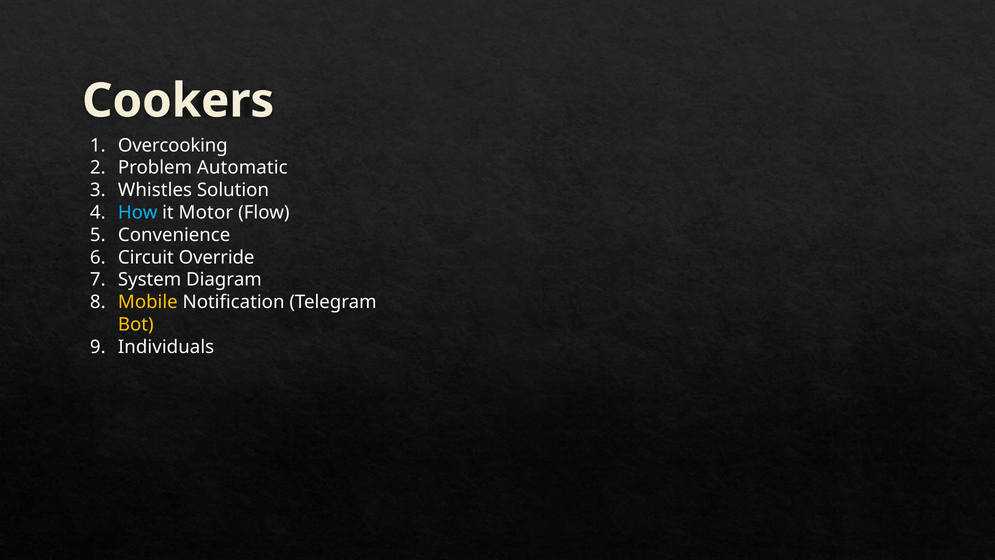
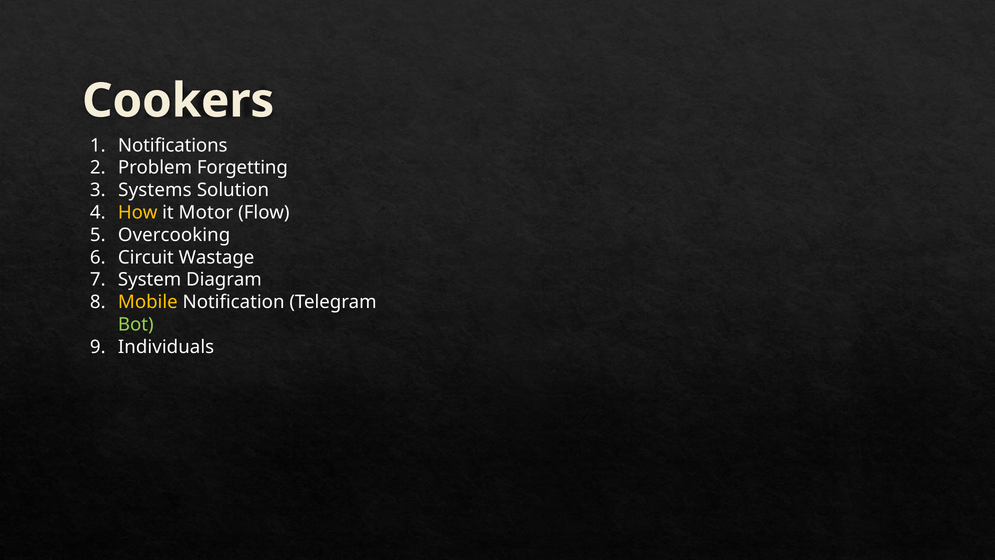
Overcooking: Overcooking -> Notifications (173, 145)
Automatic: Automatic -> Forgetting (242, 168)
Whistles: Whistles -> Systems (155, 190)
How colour: light blue -> yellow (138, 212)
Convenience: Convenience -> Overcooking (174, 235)
Override: Override -> Wastage (217, 257)
Bot colour: yellow -> light green (136, 324)
